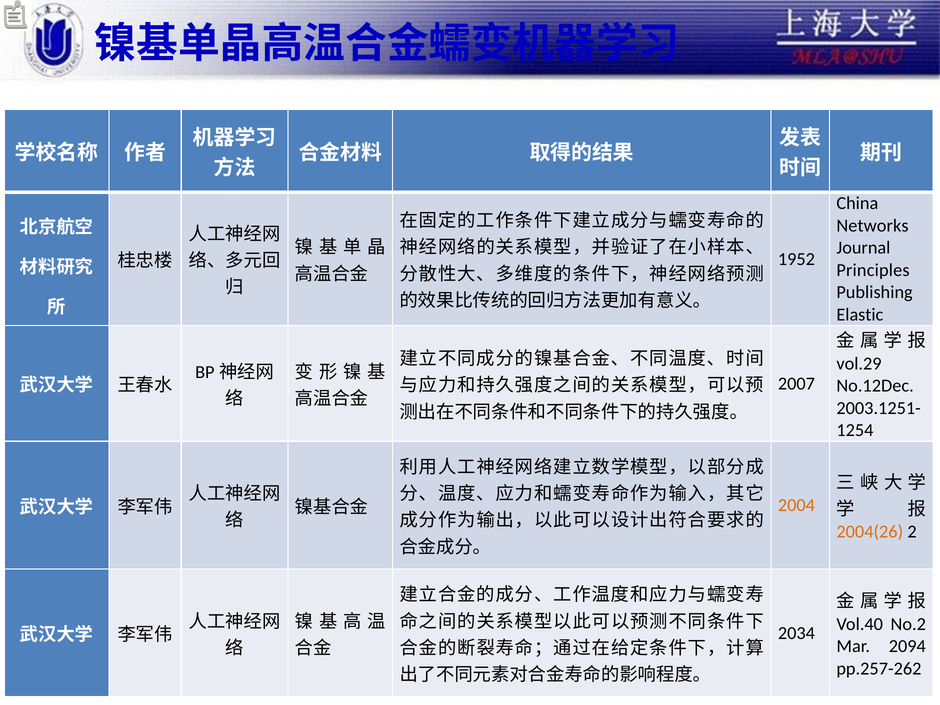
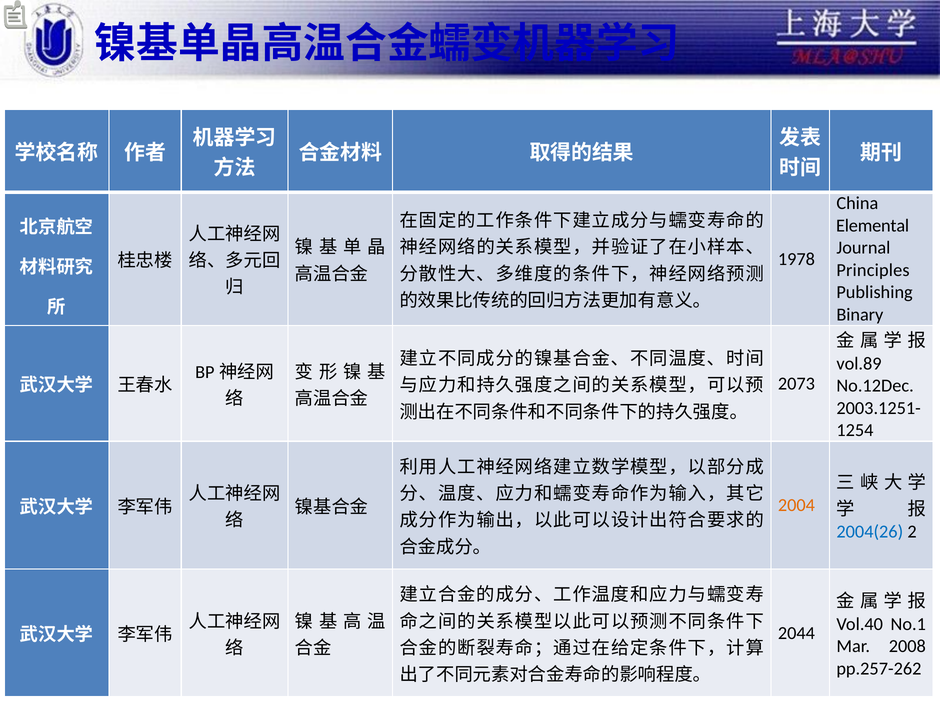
Networks: Networks -> Elemental (873, 226)
1952: 1952 -> 1978 (796, 259)
Elastic: Elastic -> Binary (860, 315)
vol.29: vol.29 -> vol.89 (859, 364)
2007: 2007 -> 2073 (796, 384)
2004(26 colour: orange -> blue (870, 532)
No.2: No.2 -> No.1 (908, 624)
2034: 2034 -> 2044 (796, 633)
2094: 2094 -> 2008 (907, 646)
